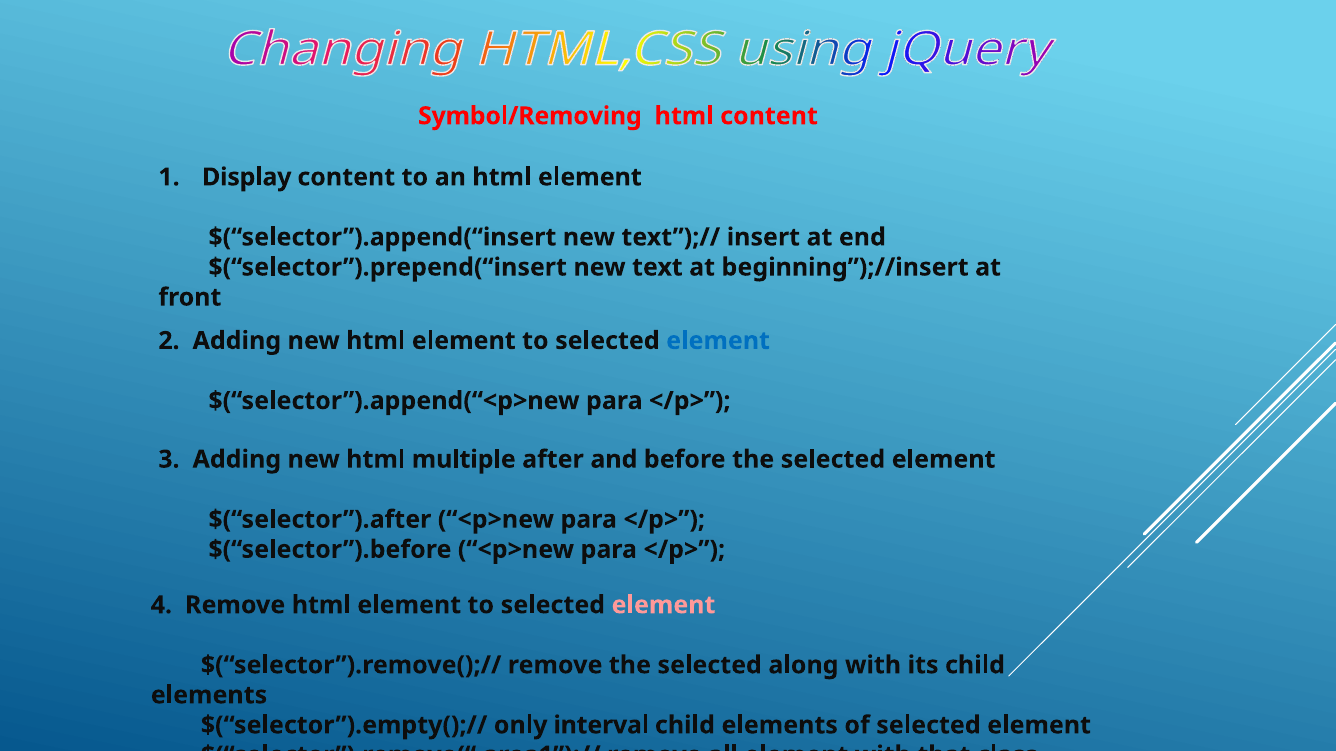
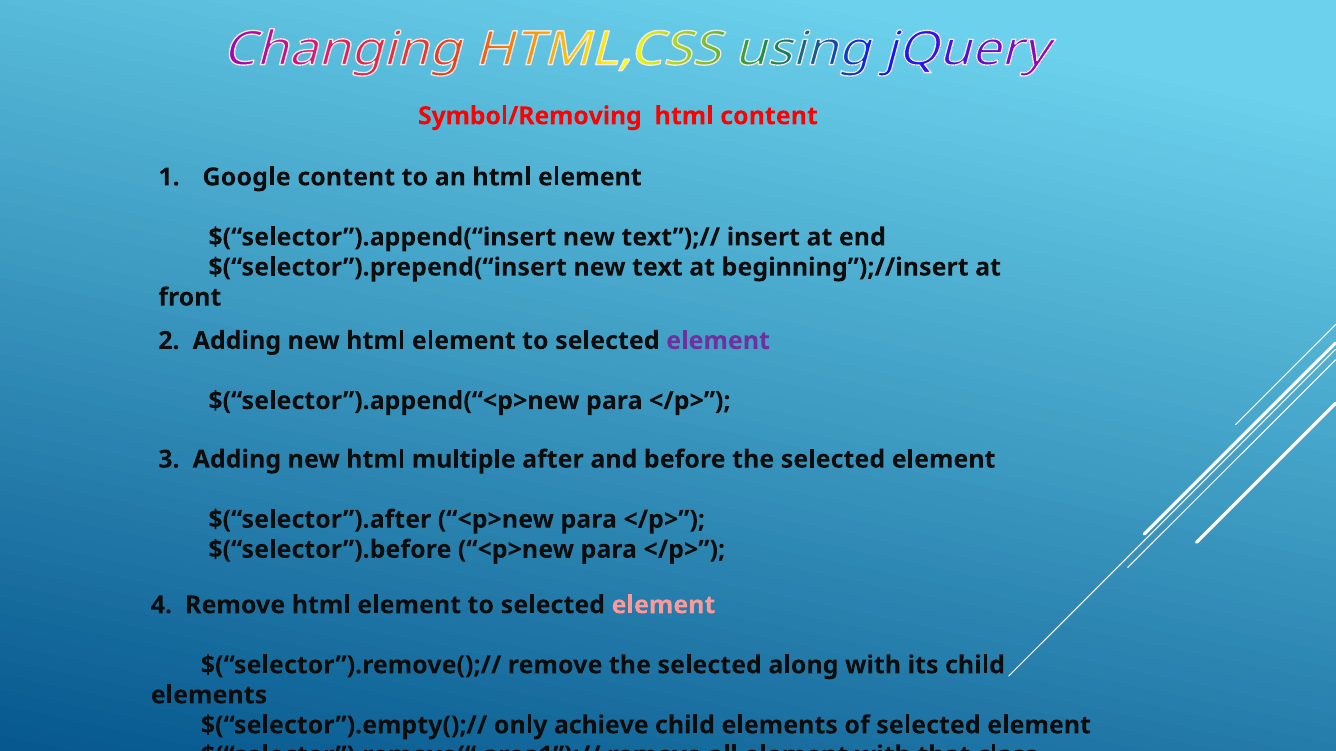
Display: Display -> Google (247, 177)
element colour: blue -> purple (718, 341)
interval: interval -> achieve (601, 726)
